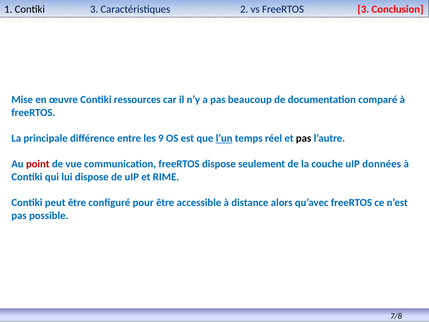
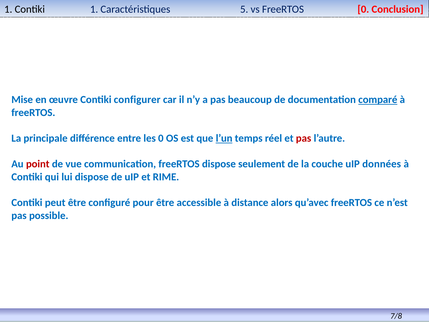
Contiki 3: 3 -> 1 (94, 9)
2: 2 -> 5 (244, 9)
FreeRTOS 3: 3 -> 0 (363, 9)
ressources: ressources -> configurer (137, 100)
comparé underline: none -> present (378, 100)
les 9: 9 -> 0 (161, 138)
pas colour: black -> red (304, 138)
